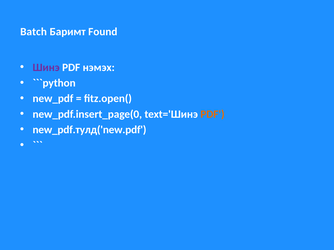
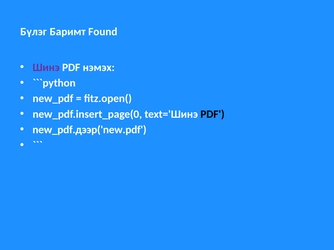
Batch: Batch -> Бүлэг (34, 32)
PDF colour: orange -> black (212, 114)
new_pdf.тулд('new.pdf: new_pdf.тулд('new.pdf -> new_pdf.дээр('new.pdf (89, 130)
